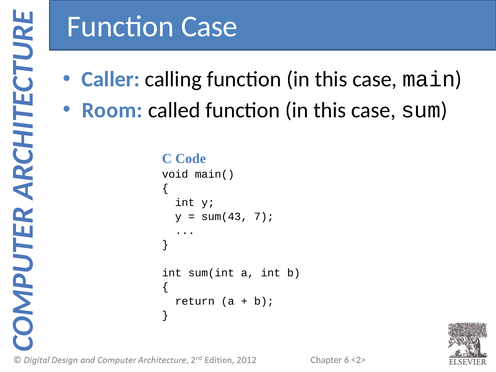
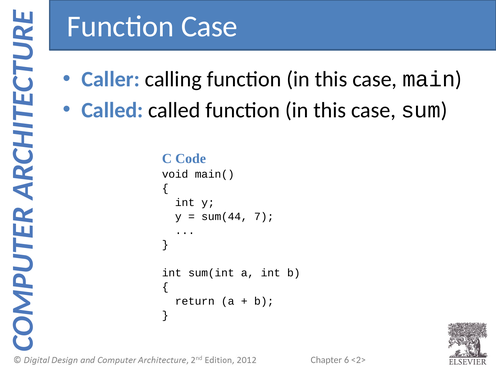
Room: Room -> Called (112, 110)
sum(43: sum(43 -> sum(44 (224, 217)
